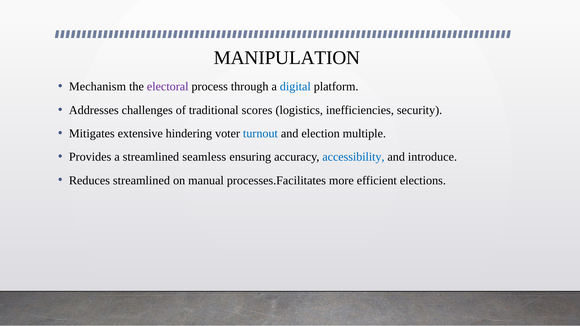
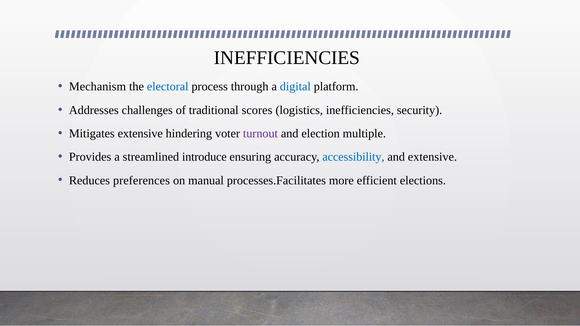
MANIPULATION: MANIPULATION -> INEFFICIENCIES (287, 58)
electoral colour: purple -> blue (168, 87)
turnout colour: blue -> purple (260, 134)
seamless: seamless -> introduce (204, 157)
and introduce: introduce -> extensive (432, 157)
Reduces streamlined: streamlined -> preferences (141, 180)
